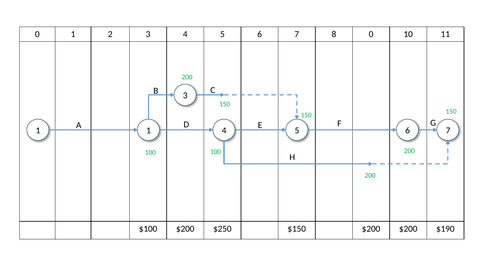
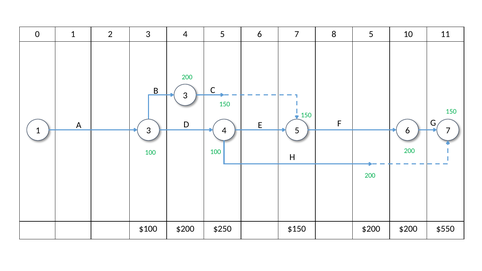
8 0: 0 -> 5 (371, 34)
1 1: 1 -> 3 (149, 131)
$190: $190 -> $550 (445, 229)
